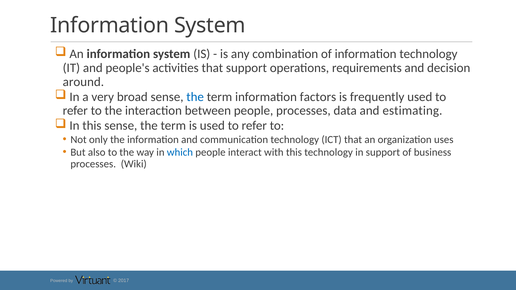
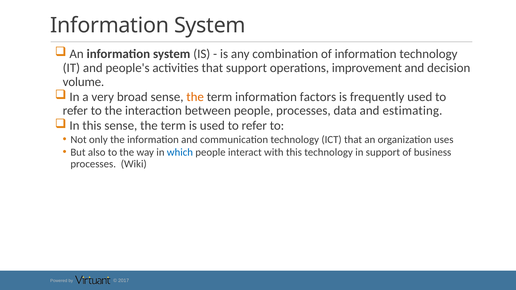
requirements: requirements -> improvement (367, 68)
around: around -> volume (83, 82)
the colour: blue -> orange (195, 97)
